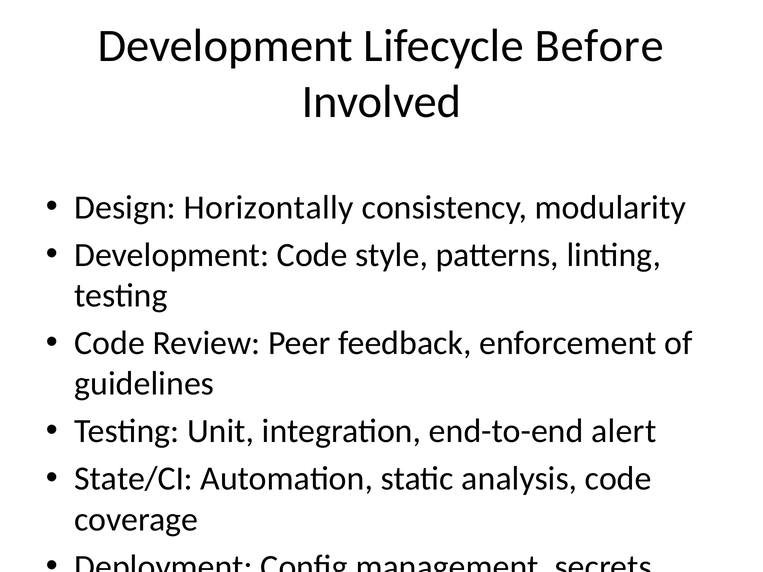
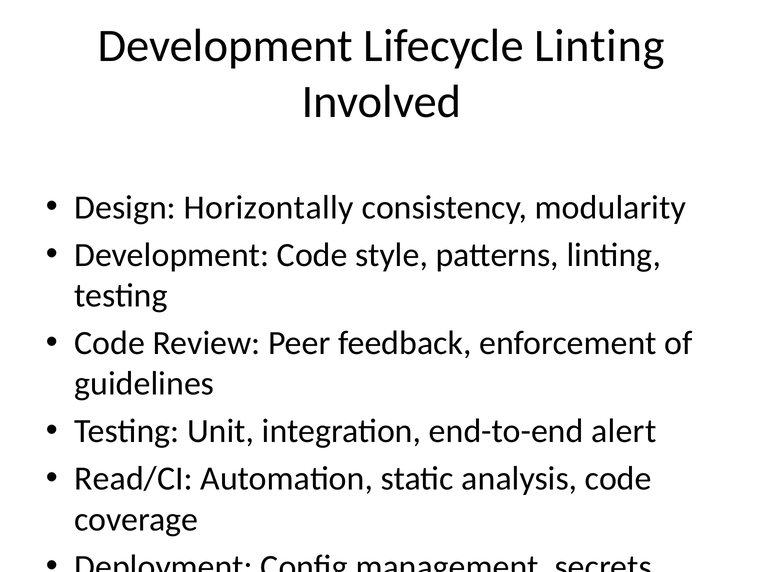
Lifecycle Before: Before -> Linting (599, 46)
State/CI: State/CI -> Read/CI (134, 479)
